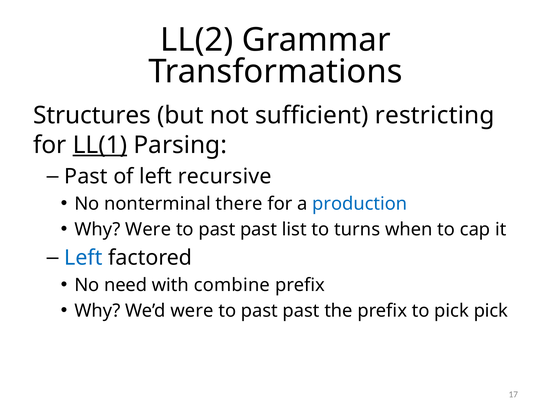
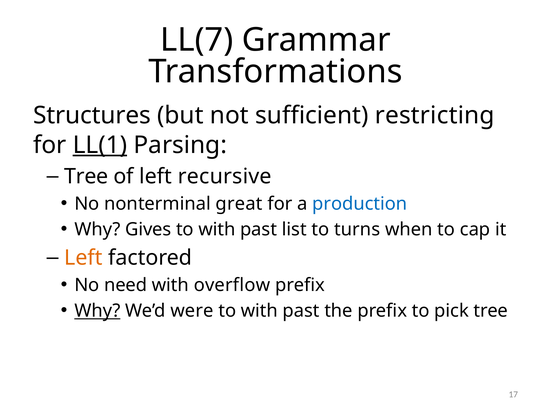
LL(2: LL(2 -> LL(7 (197, 40)
Past: Past -> Tree (86, 177)
there: there -> great (239, 204)
Why Were: Were -> Gives (148, 230)
past: past -> with (217, 230)
Left colour: blue -> orange (83, 258)
combine: combine -> overflow (232, 285)
Why underline: none -> present (97, 311)
past: past -> with (259, 311)
pick pick: pick -> tree (491, 311)
